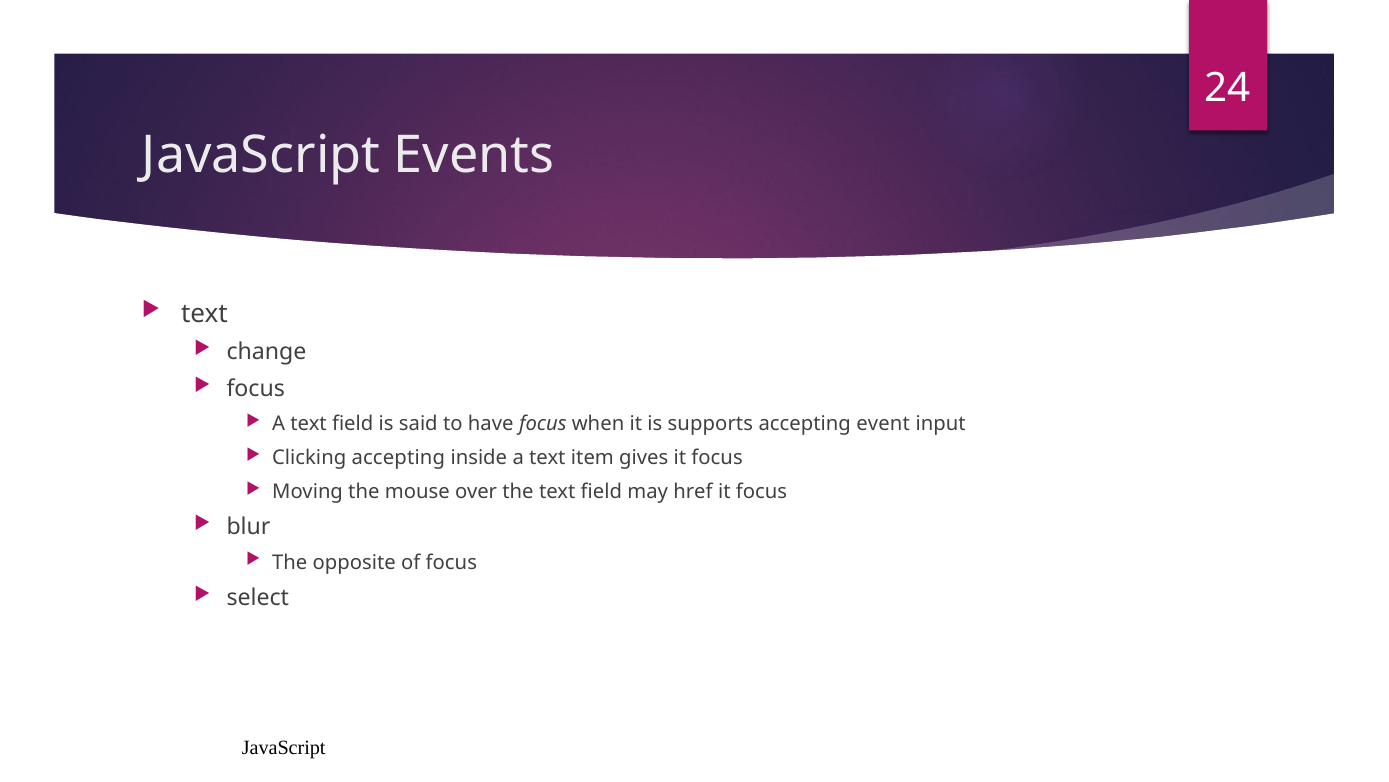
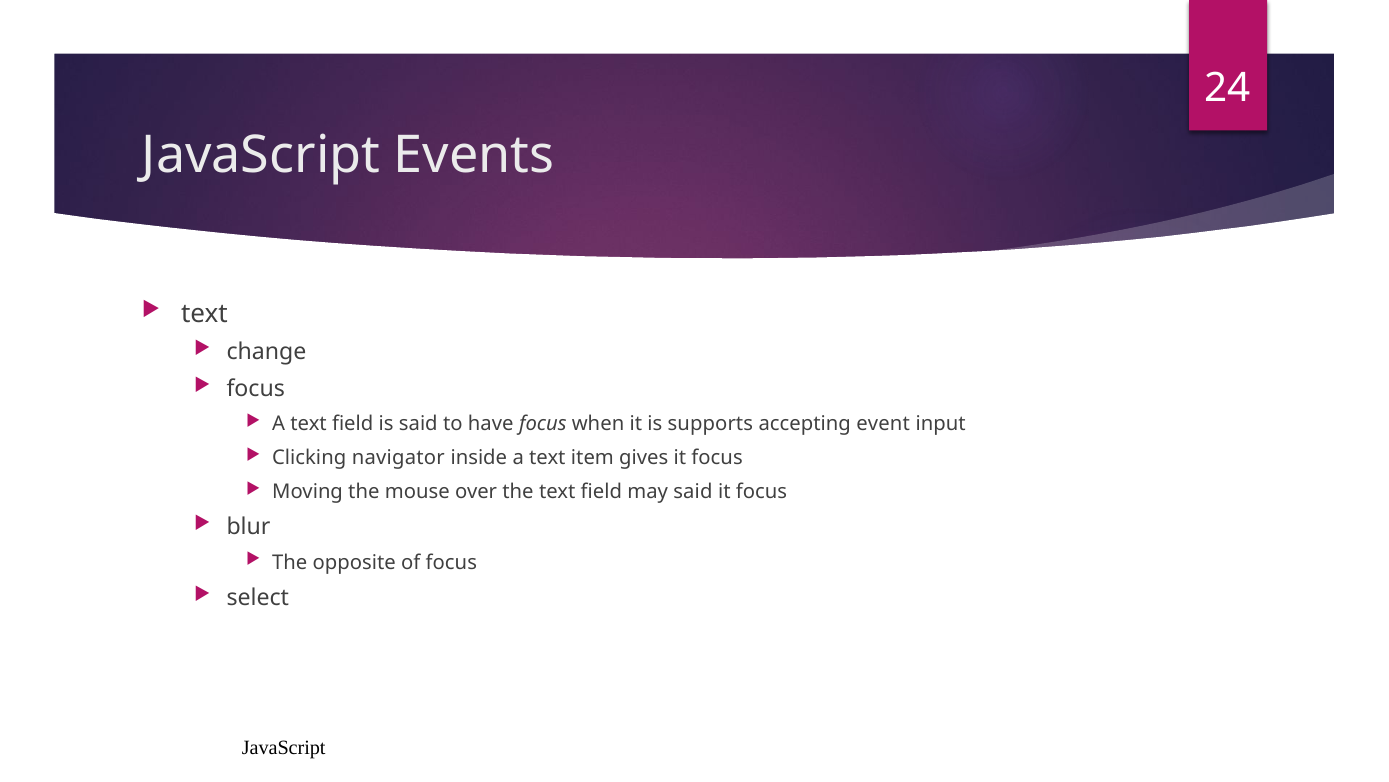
Clicking accepting: accepting -> navigator (398, 458)
may href: href -> said (693, 491)
